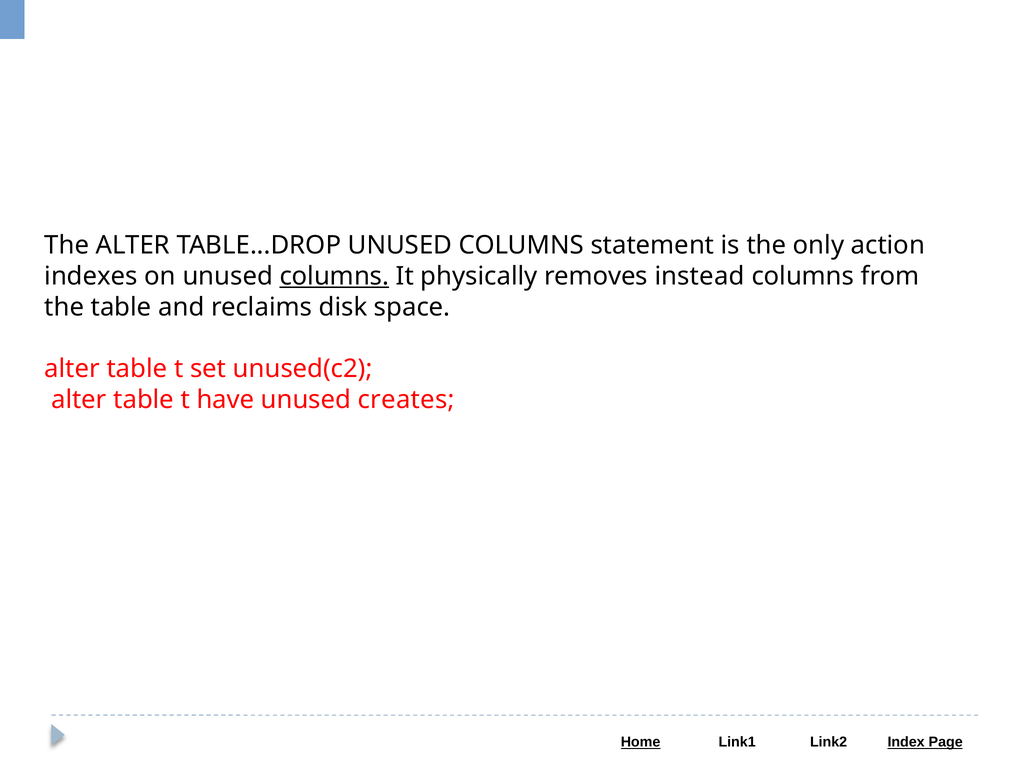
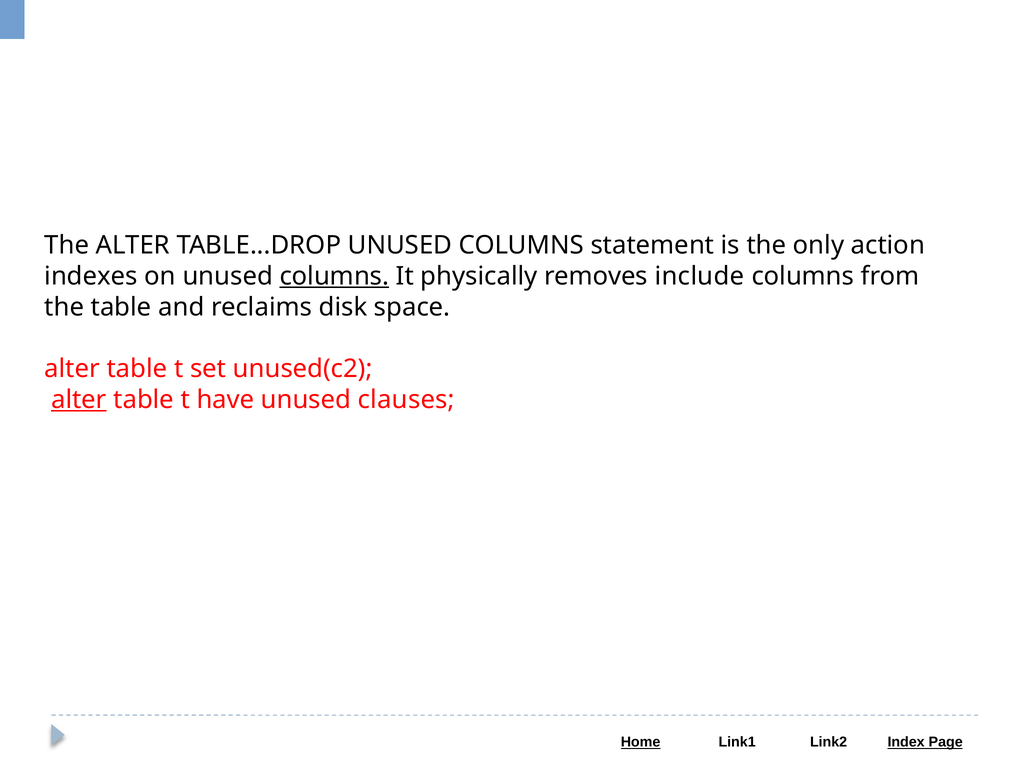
instead: instead -> include (700, 276)
alter underline: none -> present (79, 400)
creates: creates -> clauses (406, 400)
